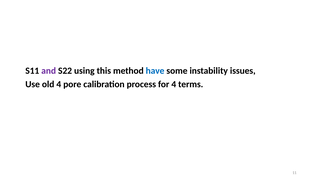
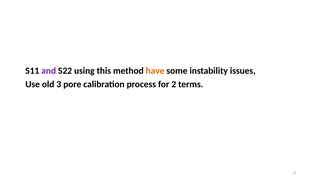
have colour: blue -> orange (155, 71)
old 4: 4 -> 3 (59, 84)
for 4: 4 -> 2 (174, 84)
